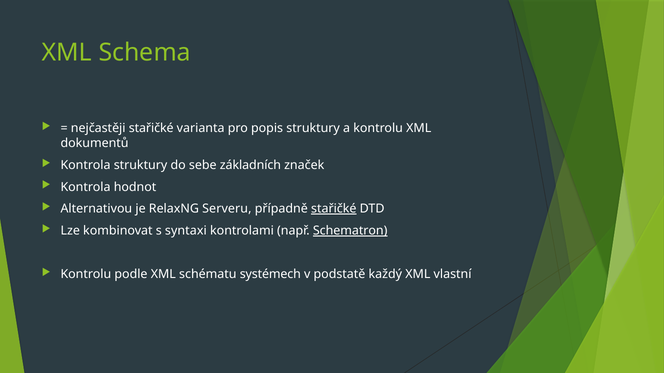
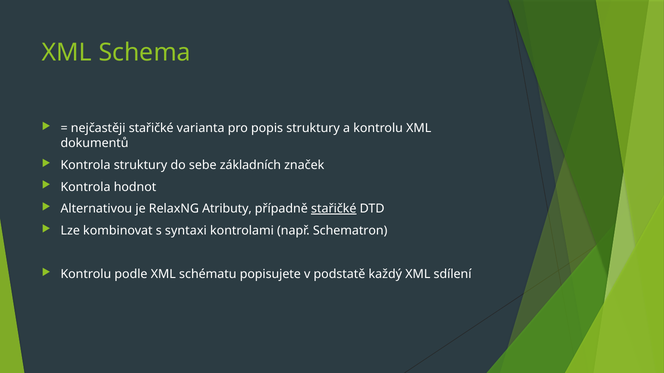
Serveru: Serveru -> Atributy (227, 209)
Schematron underline: present -> none (350, 231)
systémech: systémech -> popisujete (270, 275)
vlastní: vlastní -> sdílení (453, 275)
